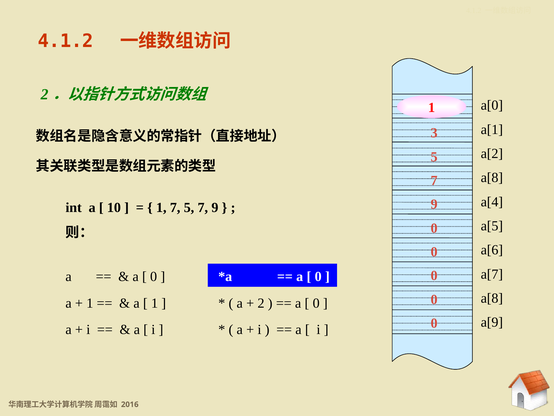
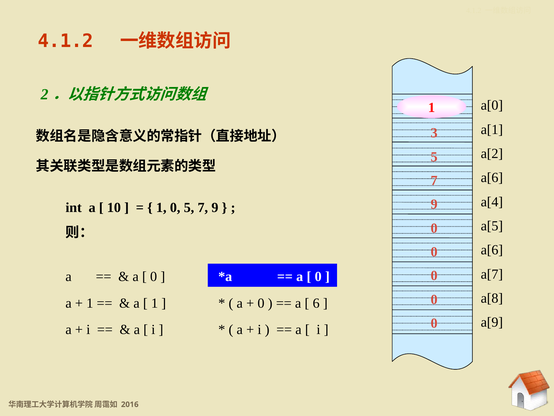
a[8: a[8 -> a[6 (492, 177)
1 7: 7 -> 0 (175, 207)
2: 2 -> 0 (261, 303)
0: 0 -> 6 (316, 303)
